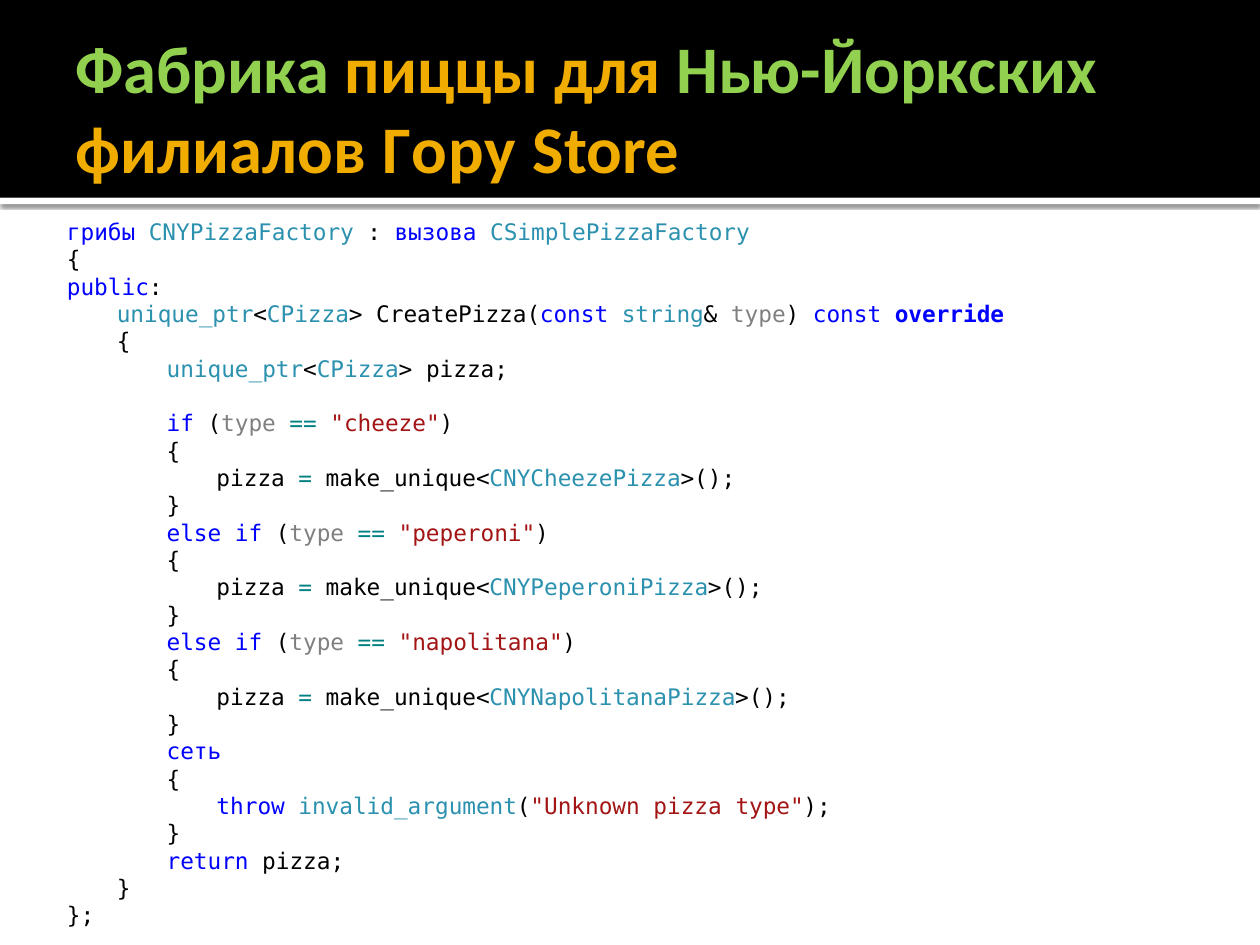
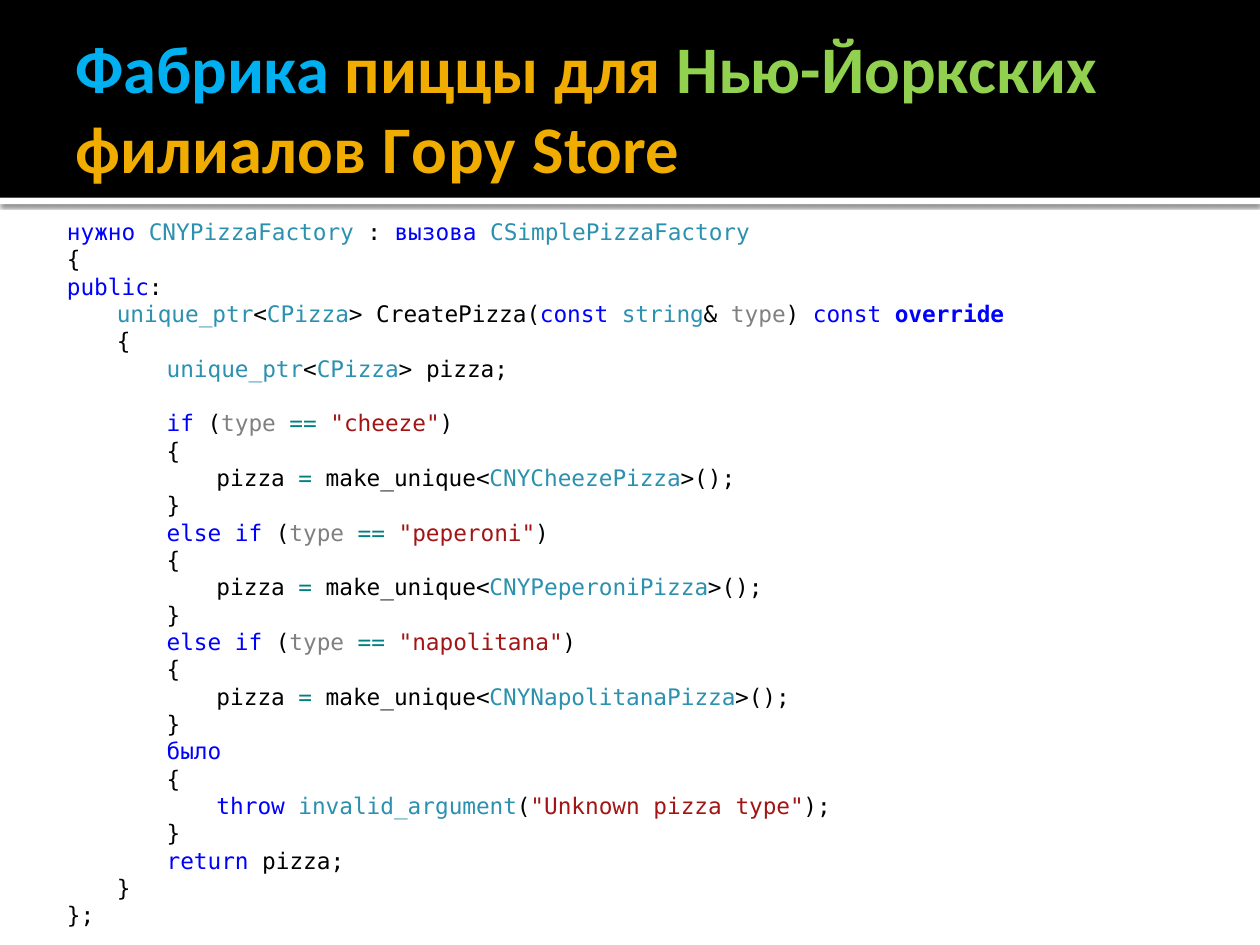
Фабрика colour: light green -> light blue (203, 72)
грибы: грибы -> нужно (101, 233)
сеть: сеть -> было (194, 752)
